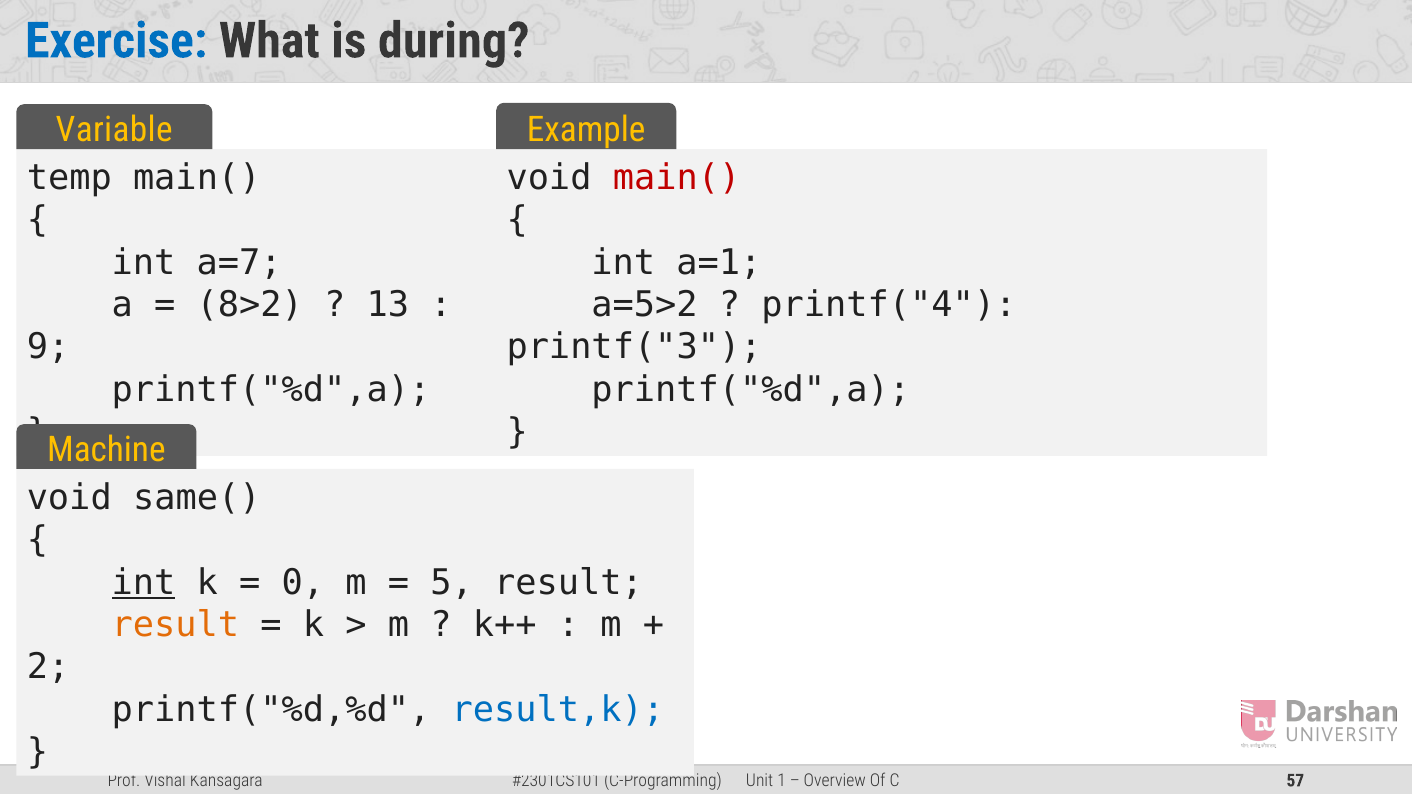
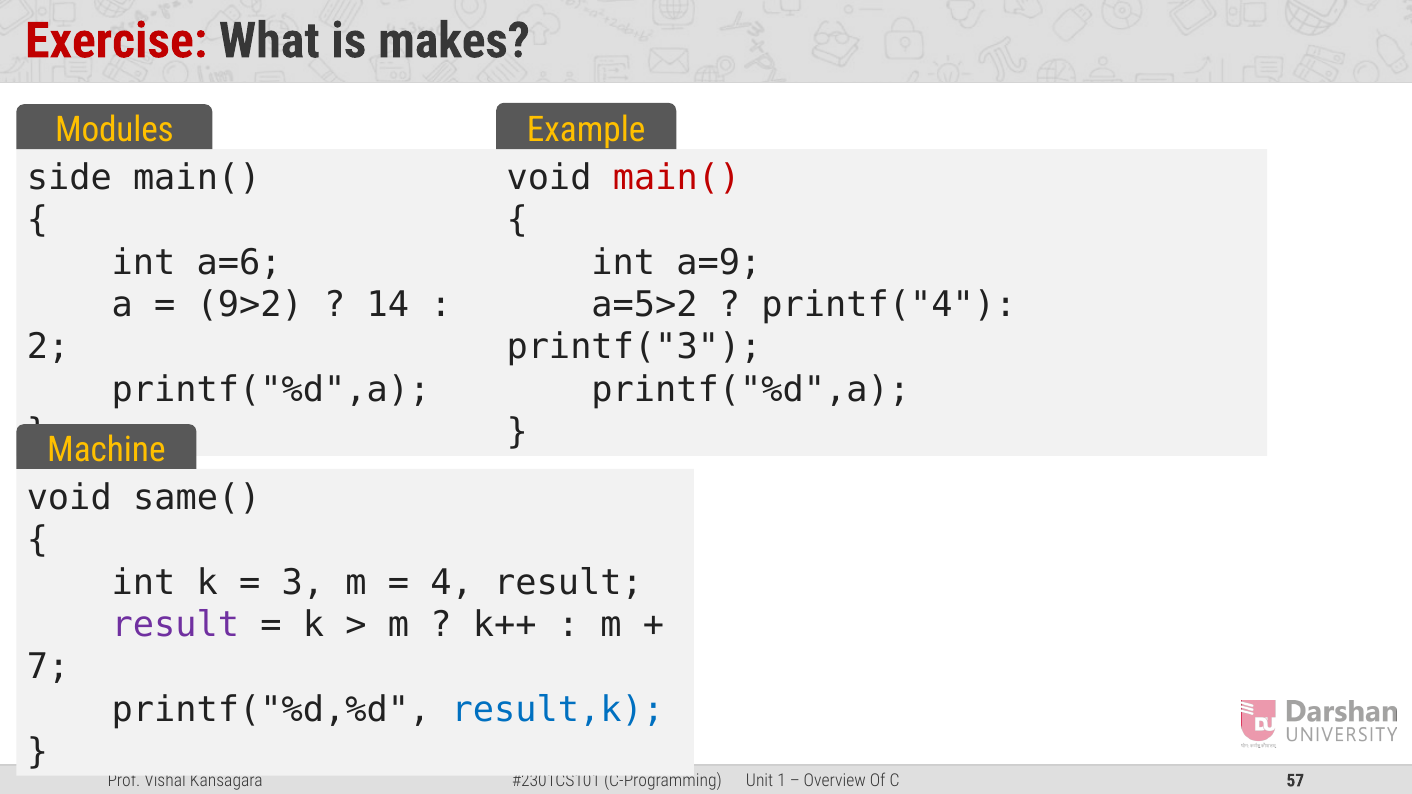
Exercise colour: blue -> red (116, 41)
during: during -> makes (454, 41)
Variable: Variable -> Modules (114, 130)
temp: temp -> side (69, 178)
a=7: a=7 -> a=6 (239, 263)
a=1: a=1 -> a=9 (719, 263)
8>2: 8>2 -> 9>2 (250, 305)
13: 13 -> 14 (388, 305)
9: 9 -> 2 (48, 347)
int underline: present -> none (144, 583)
0: 0 -> 3 (303, 583)
5: 5 -> 4 (452, 583)
result colour: orange -> purple (175, 625)
2: 2 -> 7 (48, 667)
